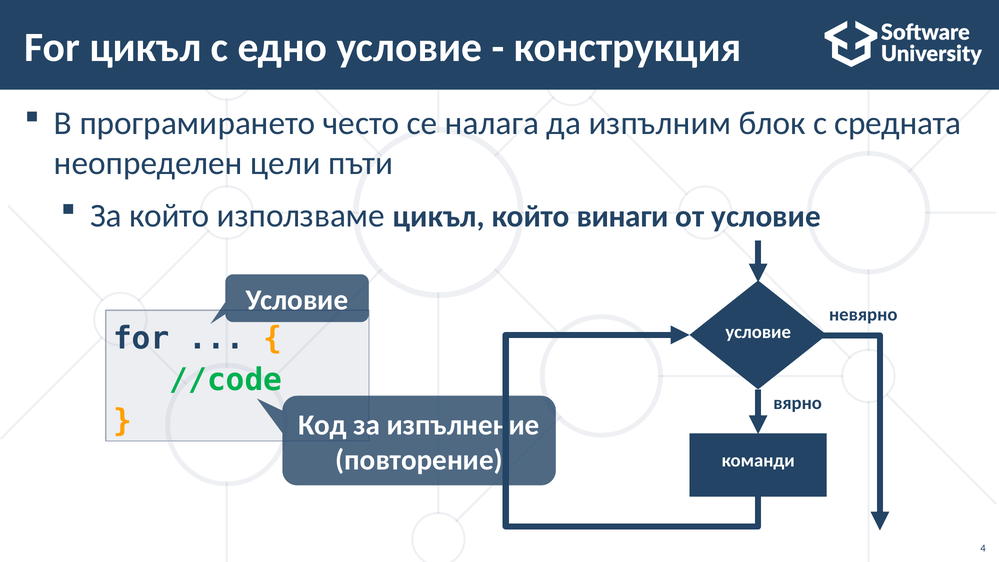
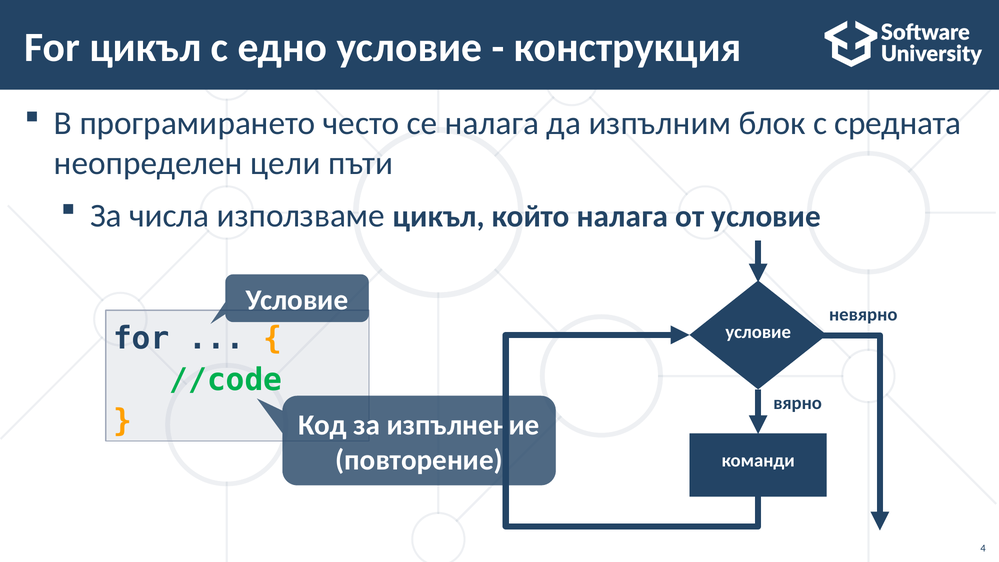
За който: който -> числа (169, 216)
който винаги: винаги -> налага (622, 216)
